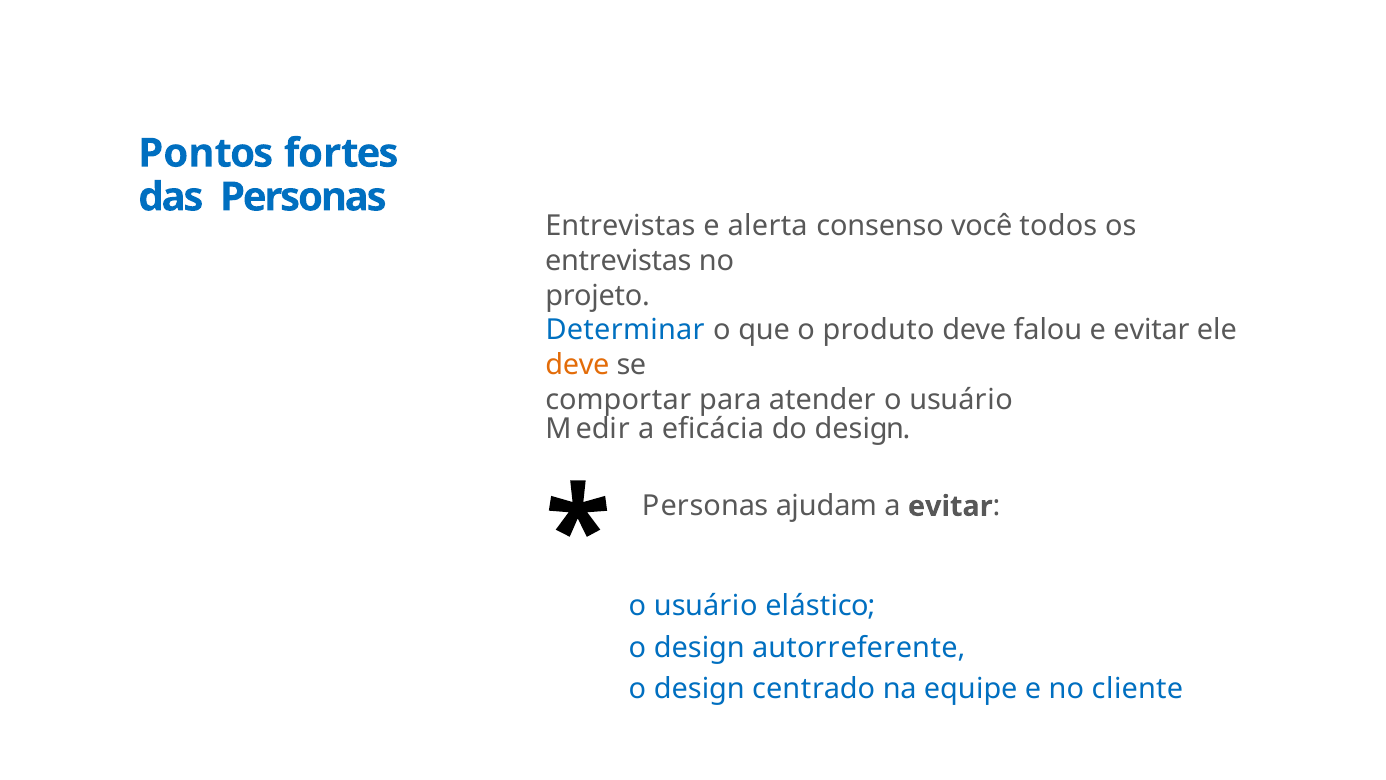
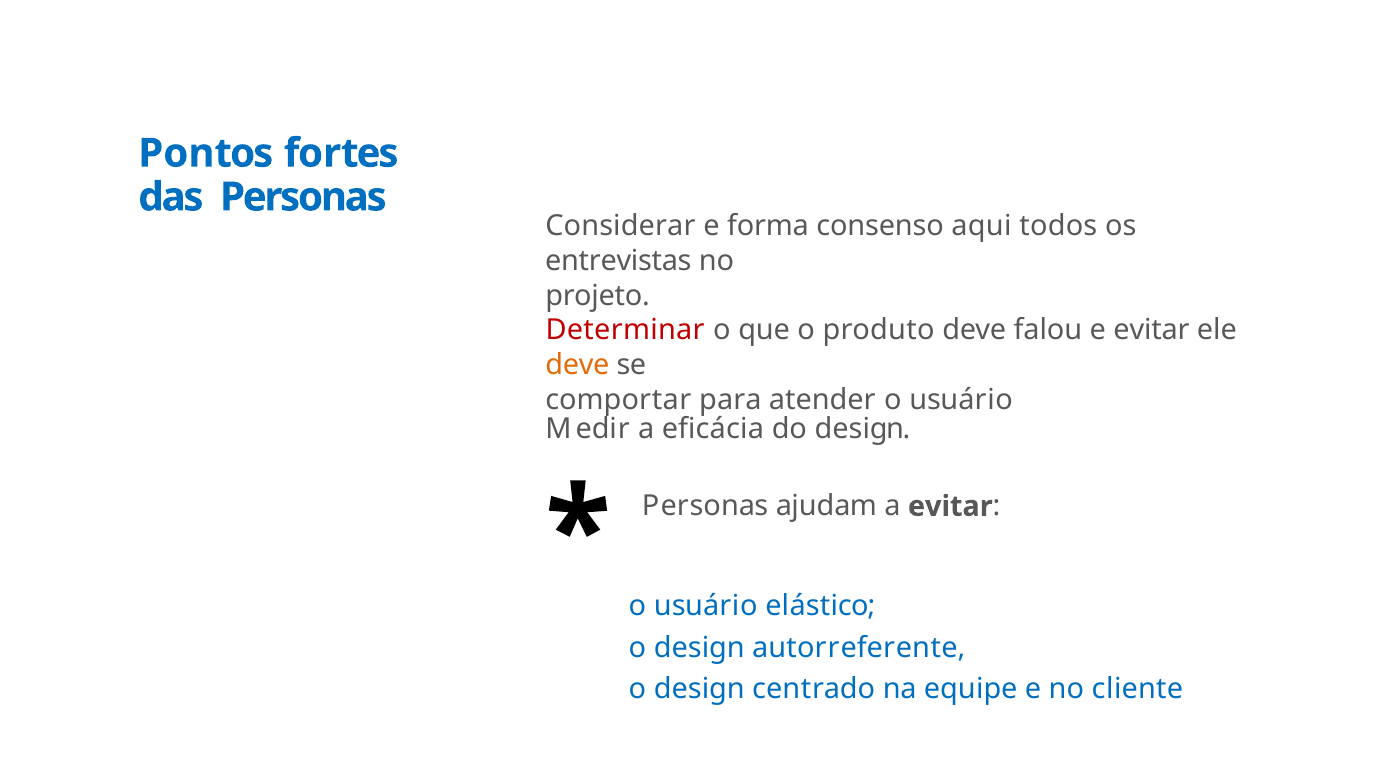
Entrevistas: Entrevistas -> Considerar (620, 226)
alerta: alerta -> forma (768, 226)
você: você -> aqui (981, 226)
Determinar colour: blue -> red (625, 330)
